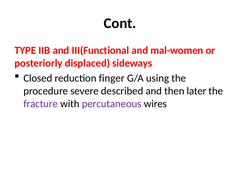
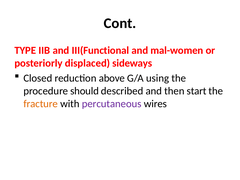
finger: finger -> above (112, 78)
severe: severe -> should (85, 91)
later: later -> start (197, 91)
fracture colour: purple -> orange (41, 104)
